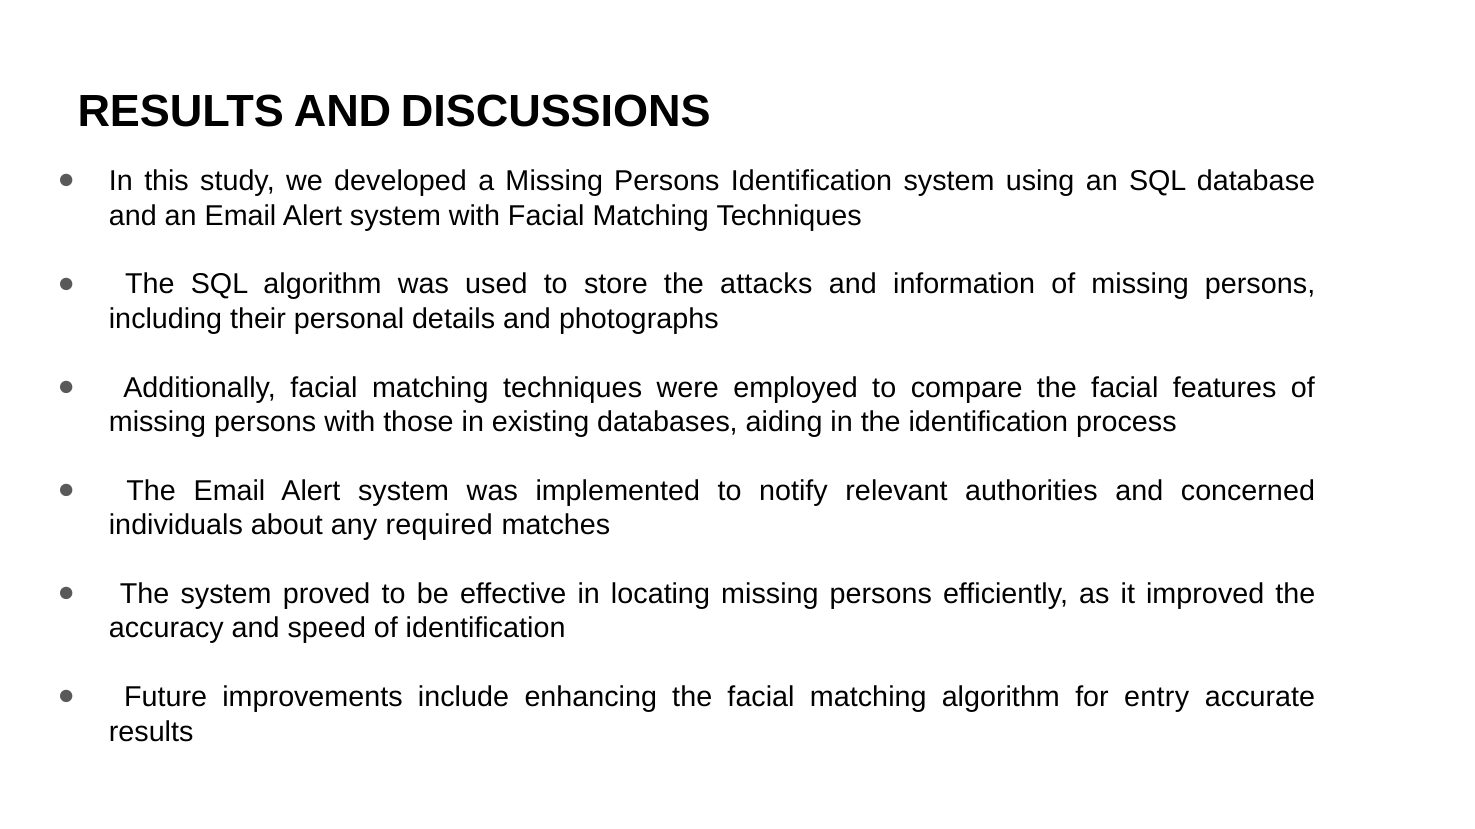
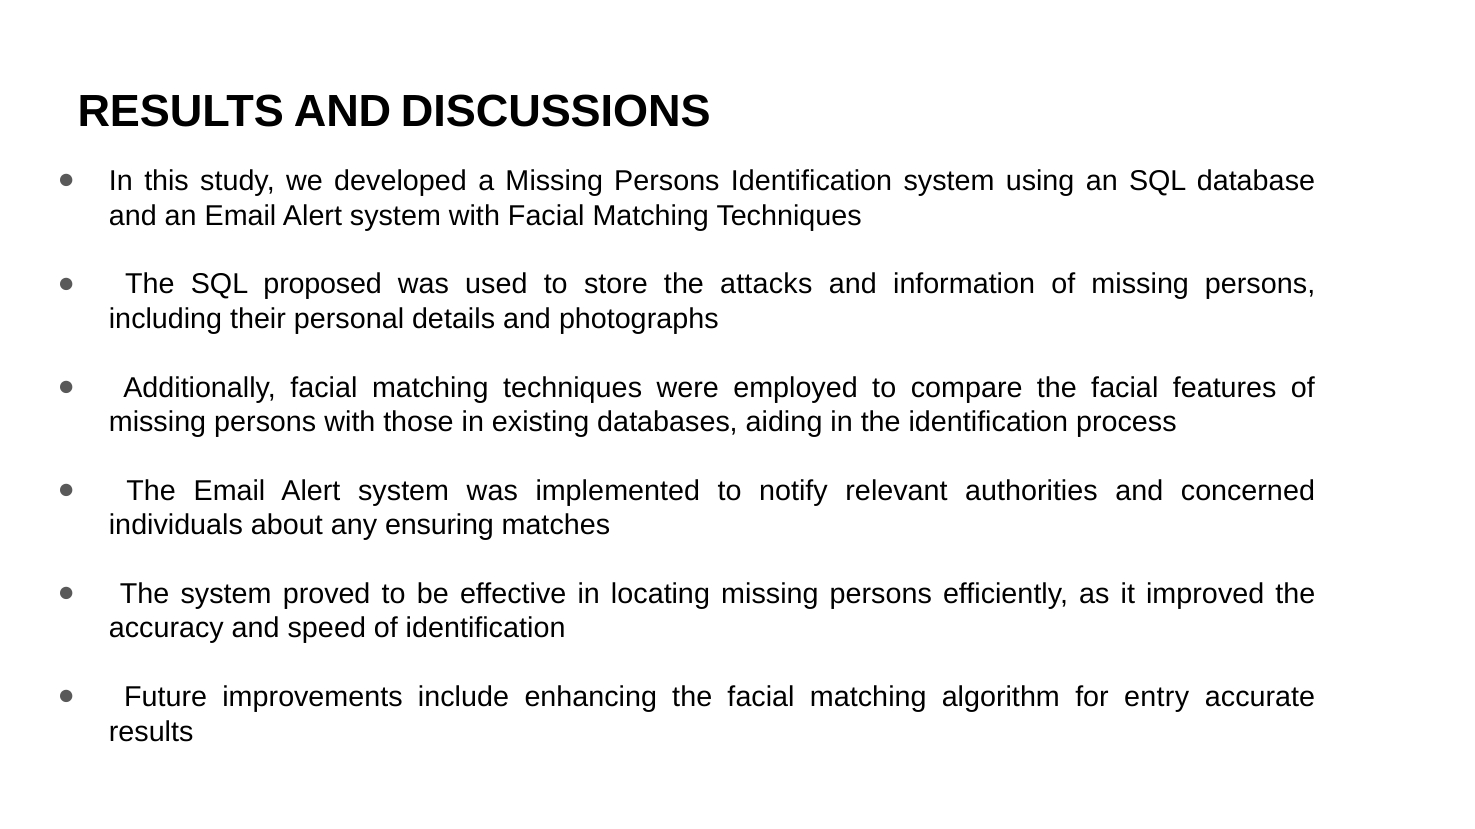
SQL algorithm: algorithm -> proposed (323, 285)
required: required -> ensuring (439, 526)
